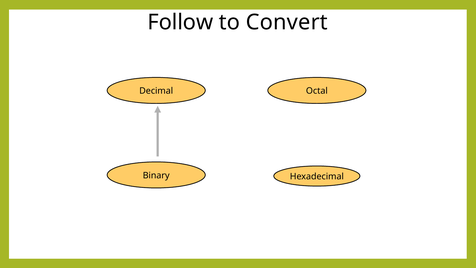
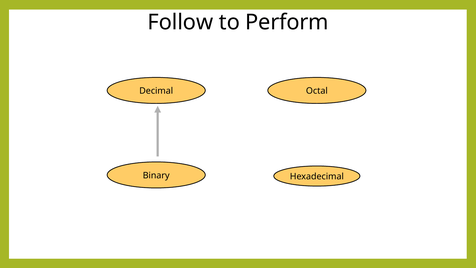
Convert: Convert -> Perform (287, 22)
